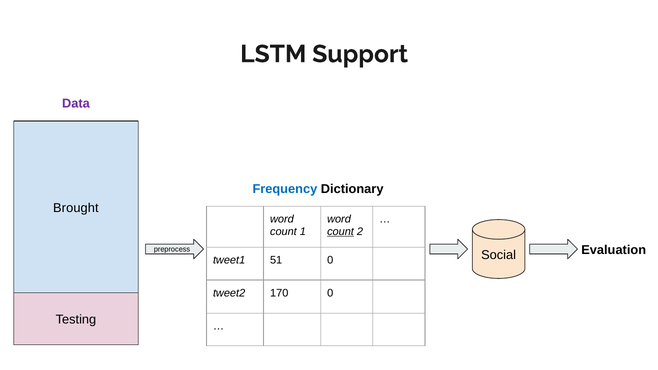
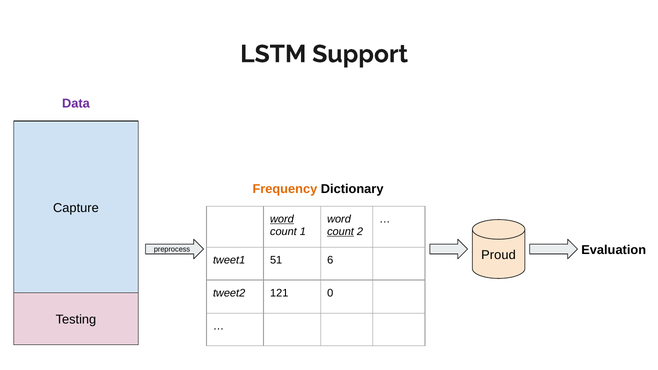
Frequency colour: blue -> orange (285, 189)
Brought: Brought -> Capture (76, 208)
word underline: none -> present (282, 219)
Social: Social -> Proud (499, 255)
51 0: 0 -> 6 (330, 260)
170: 170 -> 121 (279, 293)
